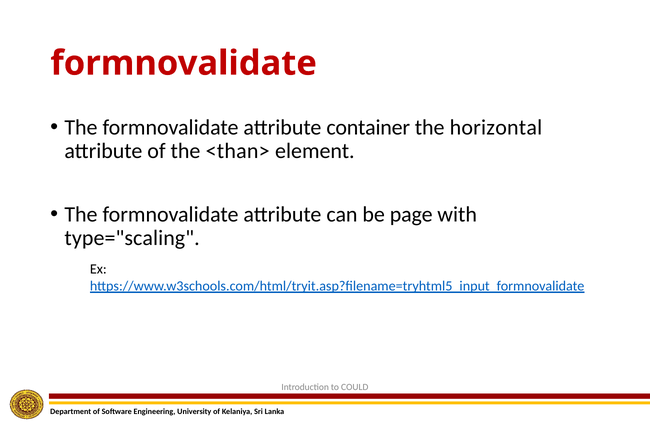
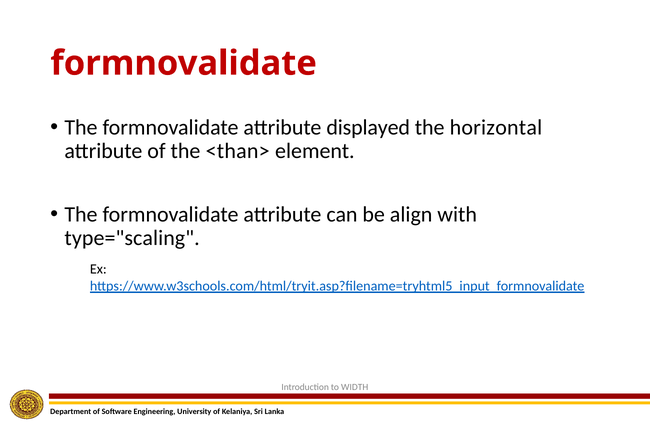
container: container -> displayed (368, 127)
page: page -> align (411, 214)
COULD: COULD -> WIDTH (355, 387)
